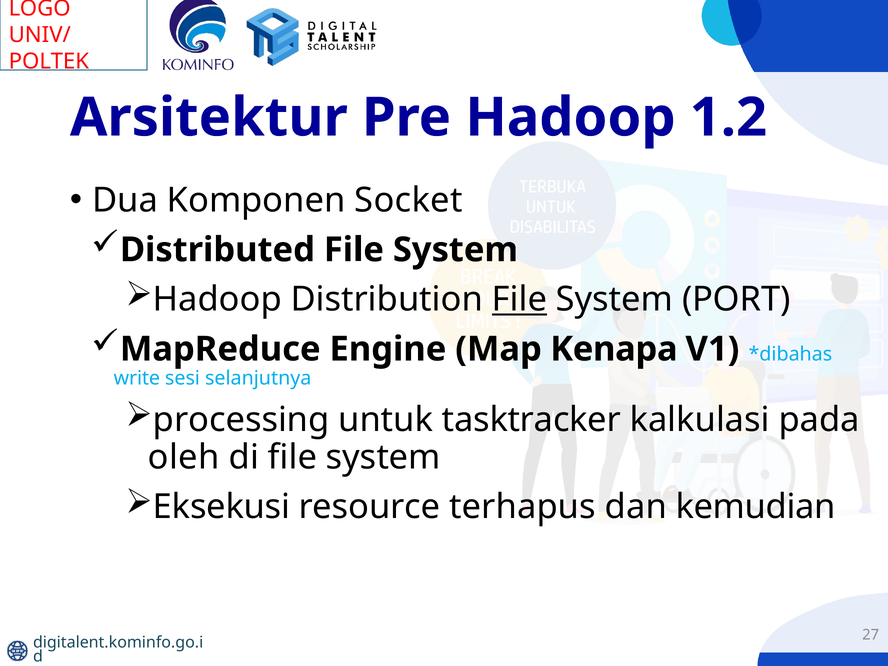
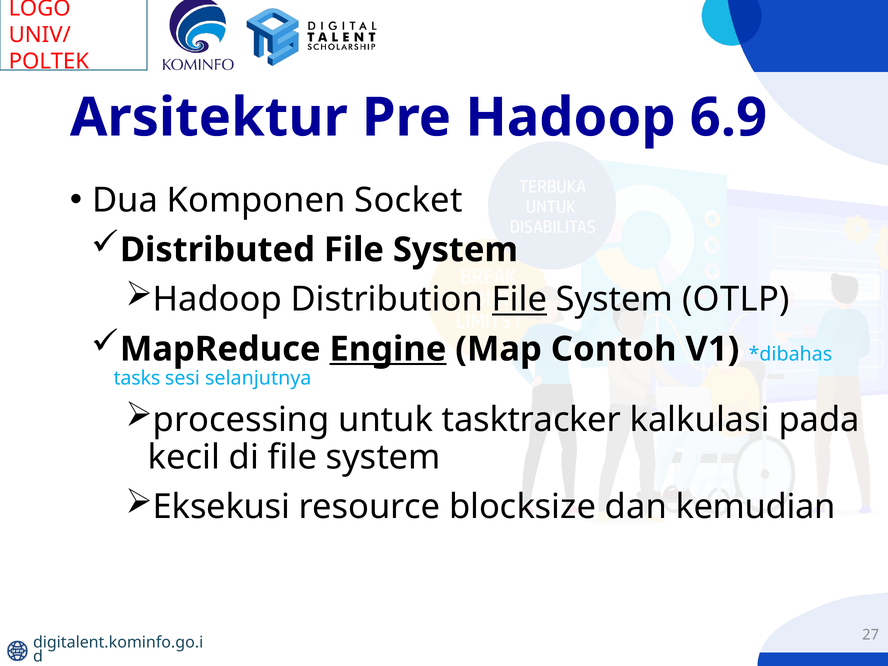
1.2: 1.2 -> 6.9 (728, 118)
PORT: PORT -> OTLP (736, 299)
Engine underline: none -> present (388, 349)
Kenapa: Kenapa -> Contoh (614, 349)
write: write -> tasks (137, 378)
oleh: oleh -> kecil (184, 457)
terhapus: terhapus -> blocksize (523, 507)
